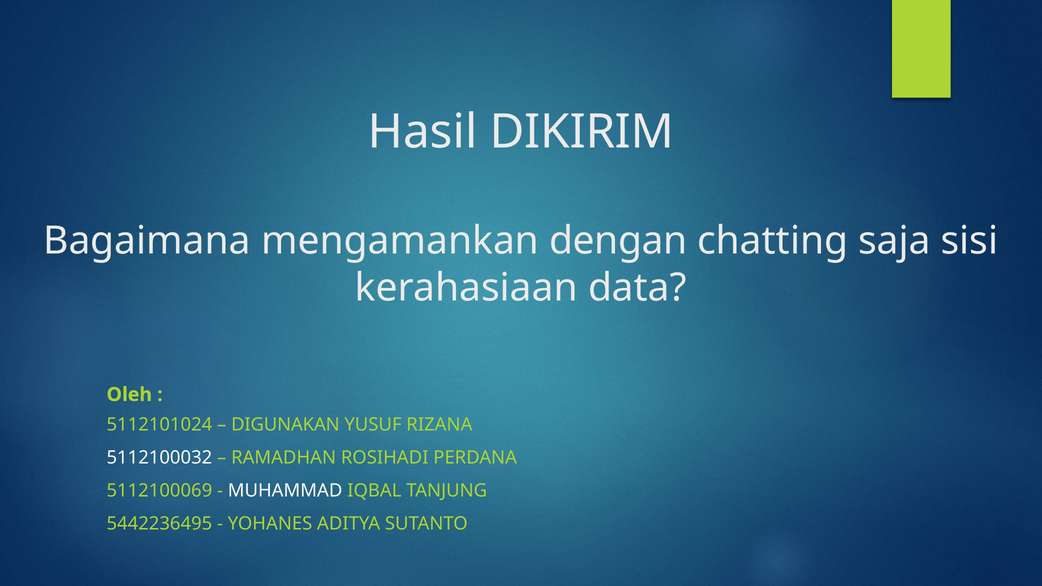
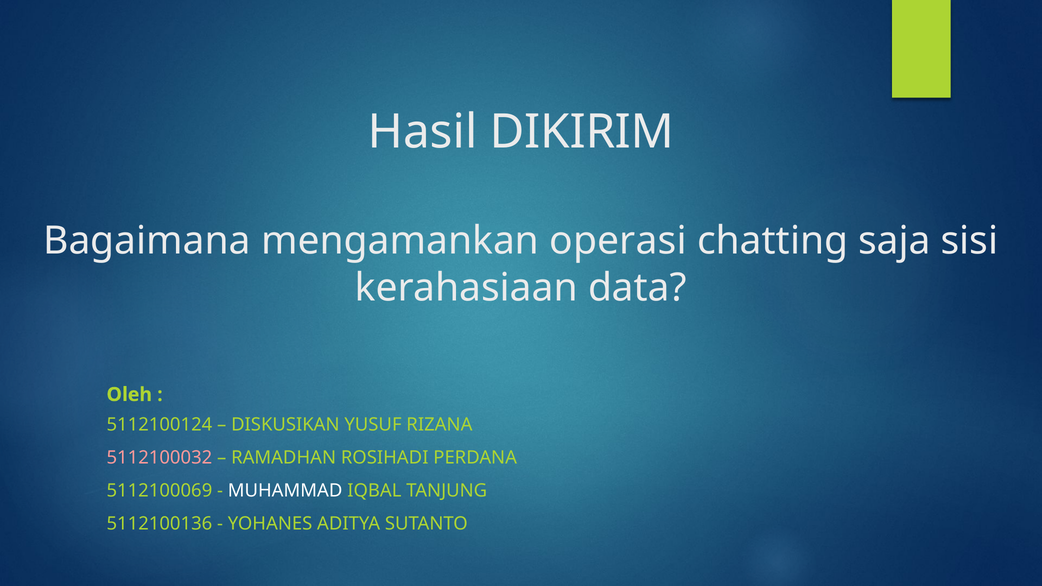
dengan: dengan -> operasi (618, 241)
5112101024: 5112101024 -> 5112100124 (159, 425)
DIGUNAKAN: DIGUNAKAN -> DISKUSIKAN (285, 425)
5112100032 colour: white -> pink (159, 458)
5442236495: 5442236495 -> 5112100136 (159, 524)
